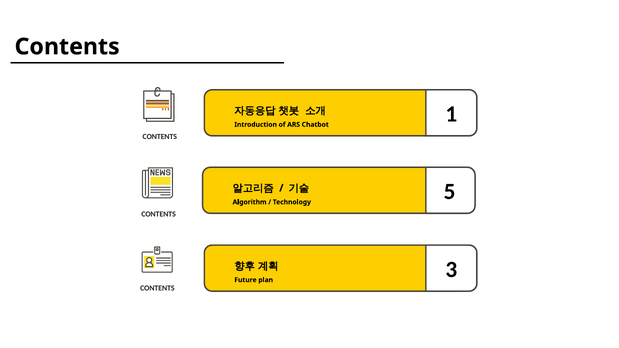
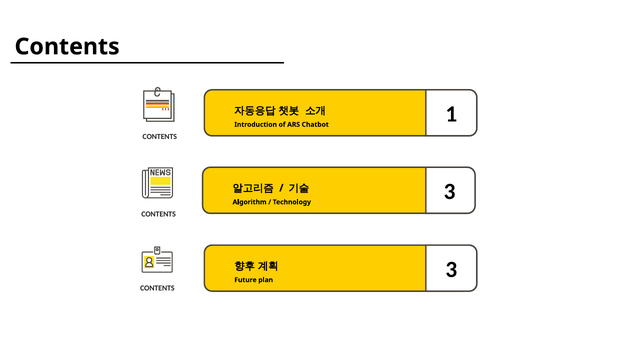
Technology 5: 5 -> 3 (450, 192)
